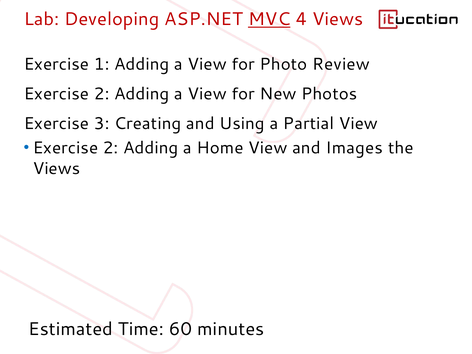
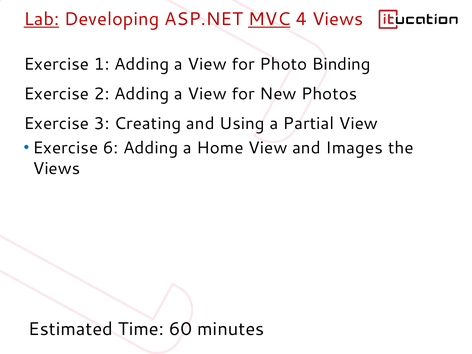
Lab underline: none -> present (41, 19)
Review: Review -> Binding (341, 64)
2: 2 -> 6 (111, 148)
